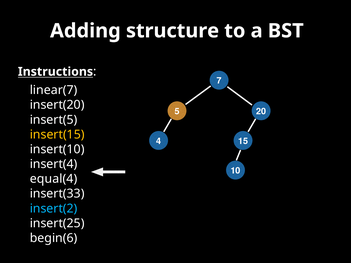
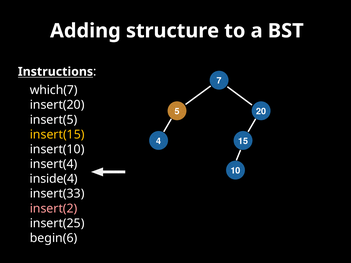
linear(7: linear(7 -> which(7 (54, 90)
equal(4: equal(4 -> inside(4 (54, 179)
insert(2 colour: light blue -> pink (54, 209)
